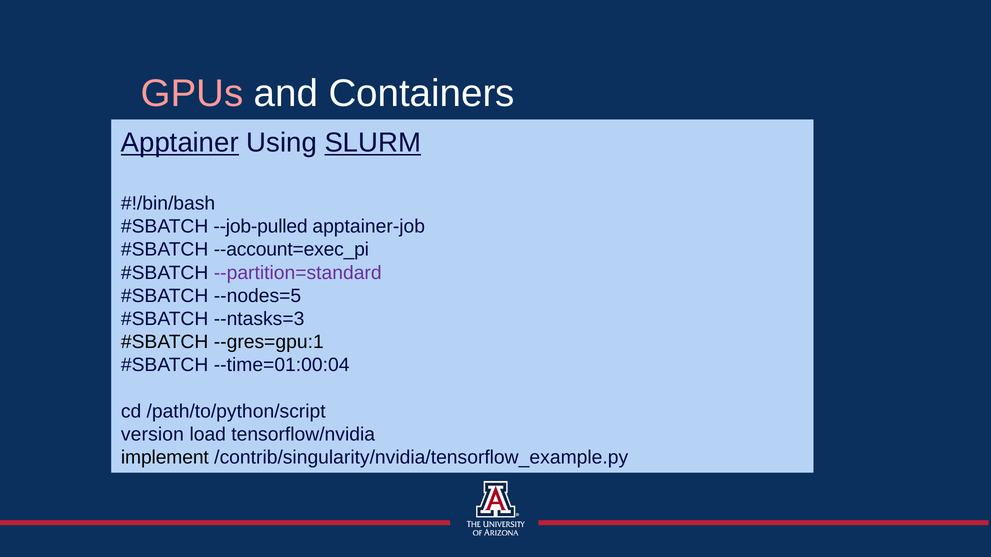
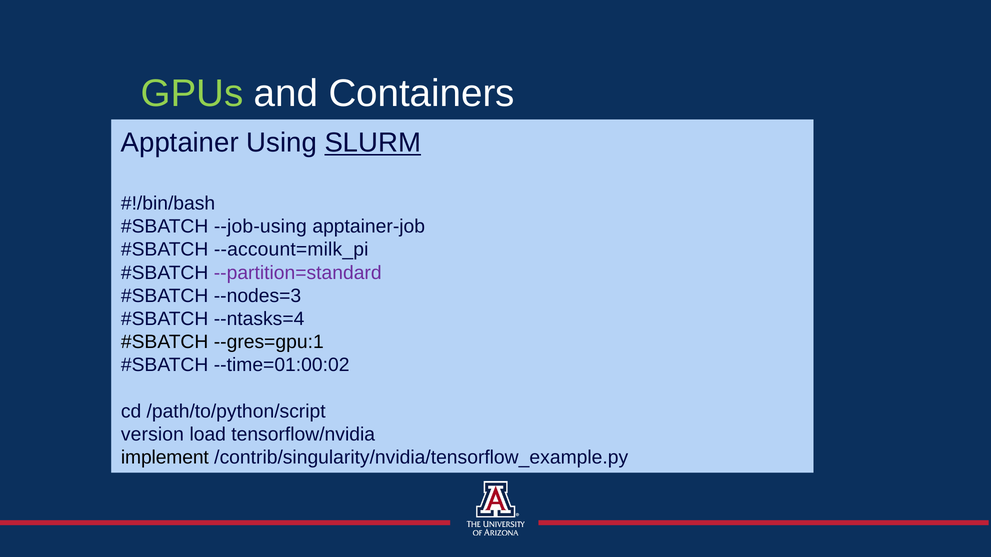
GPUs colour: pink -> light green (192, 94)
Apptainer underline: present -> none (180, 143)
--job-pulled: --job-pulled -> --job-using (260, 227)
--account=exec_pi: --account=exec_pi -> --account=milk_pi (291, 250)
--nodes=5: --nodes=5 -> --nodes=3 (257, 296)
--ntasks=3: --ntasks=3 -> --ntasks=4 (259, 319)
--time=01:00:04: --time=01:00:04 -> --time=01:00:02 (282, 365)
